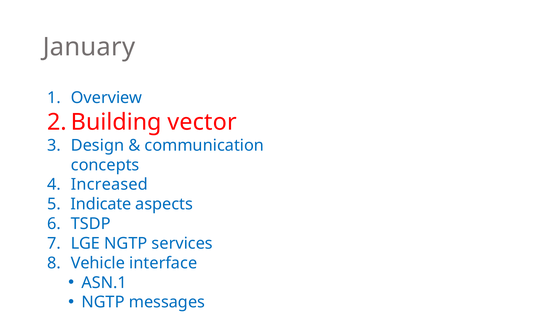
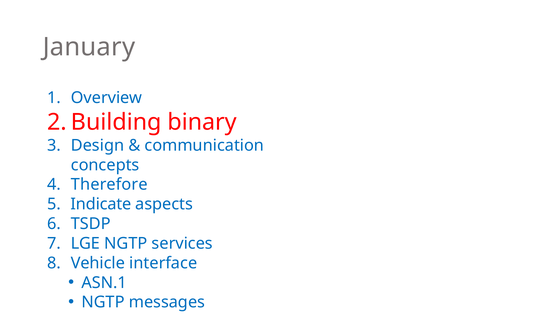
vector: vector -> binary (202, 122)
Increased: Increased -> Therefore (109, 185)
